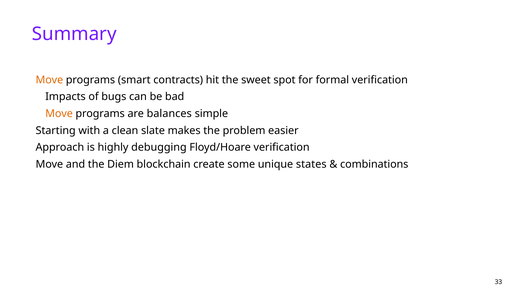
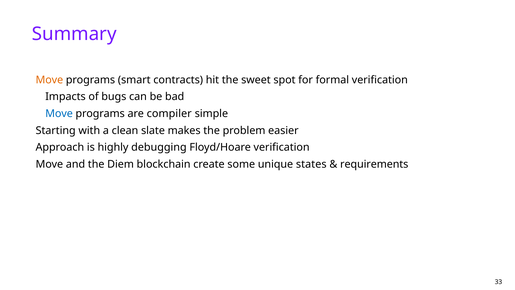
Move colour: orange -> blue (59, 113)
balances: balances -> compiler (169, 113)
combinations: combinations -> requirements (374, 164)
